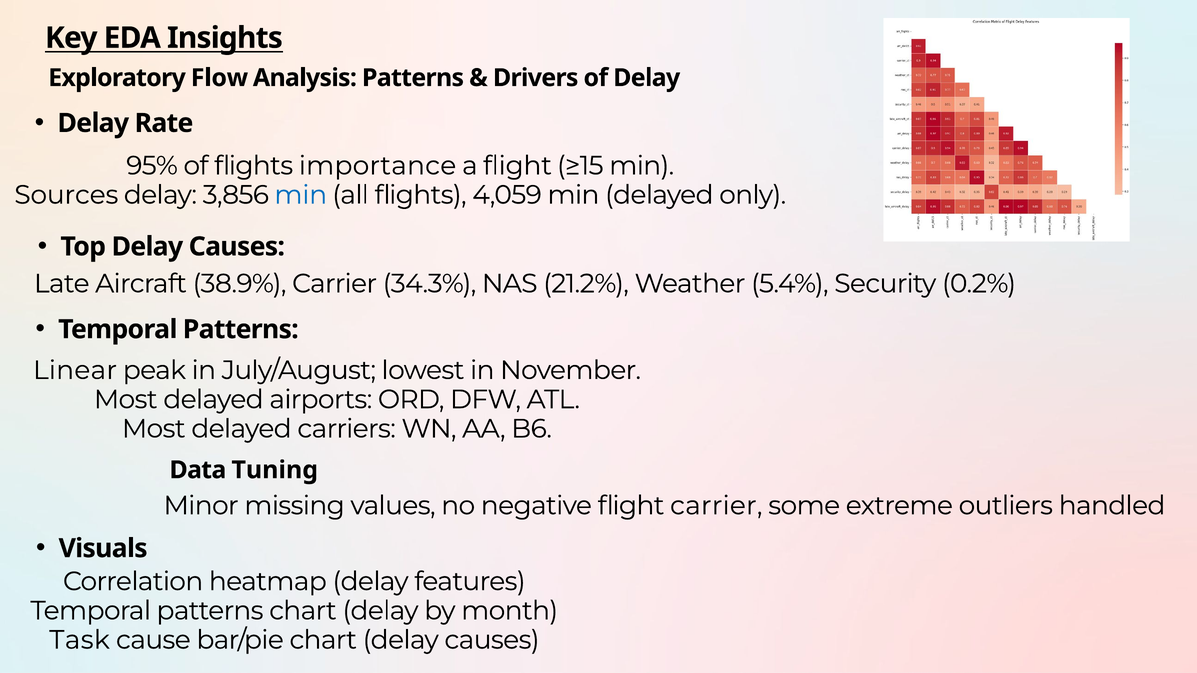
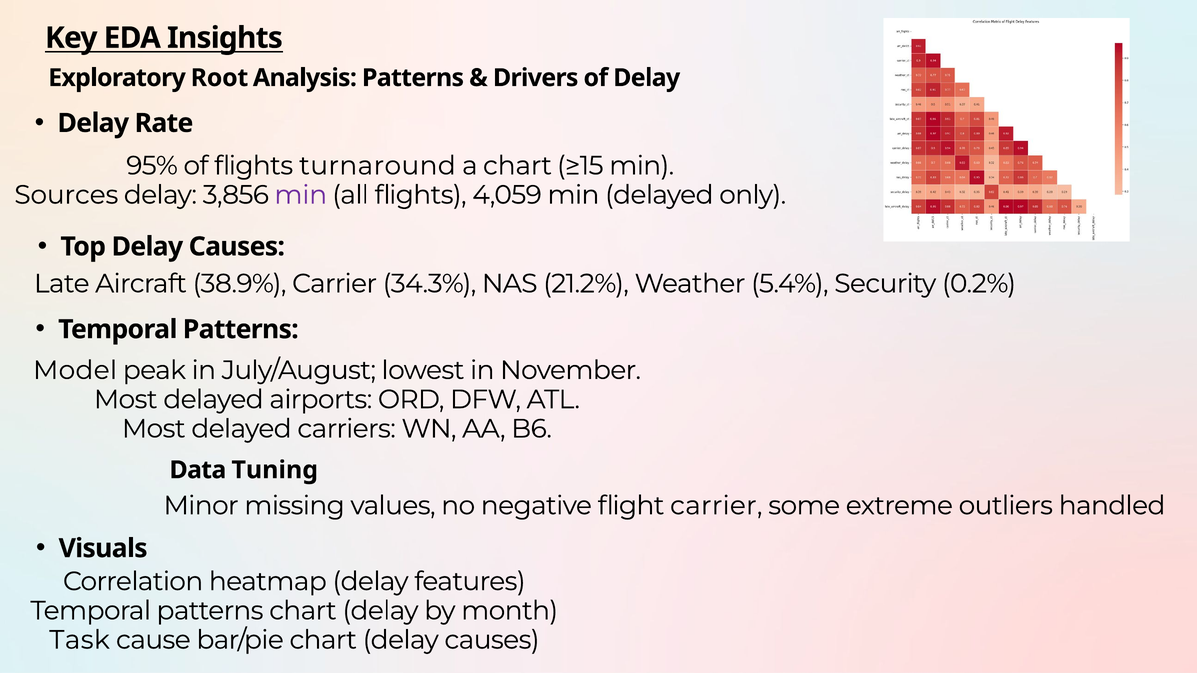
Flow: Flow -> Root (219, 78)
importance: importance -> turnaround (377, 166)
a flight: flight -> chart (517, 166)
min colour: blue -> purple (301, 195)
Linear: Linear -> Model (75, 370)
